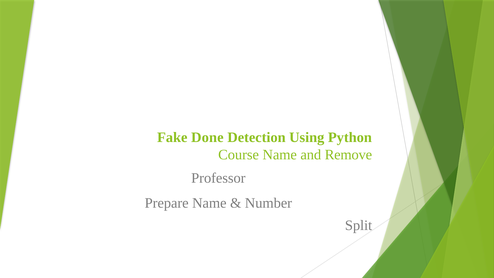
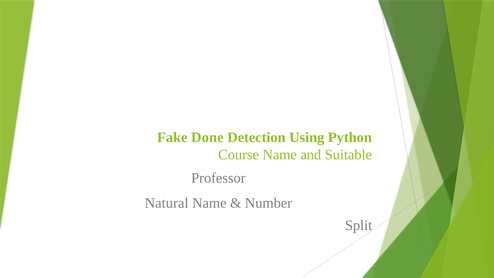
Remove: Remove -> Suitable (348, 155)
Prepare: Prepare -> Natural (167, 203)
